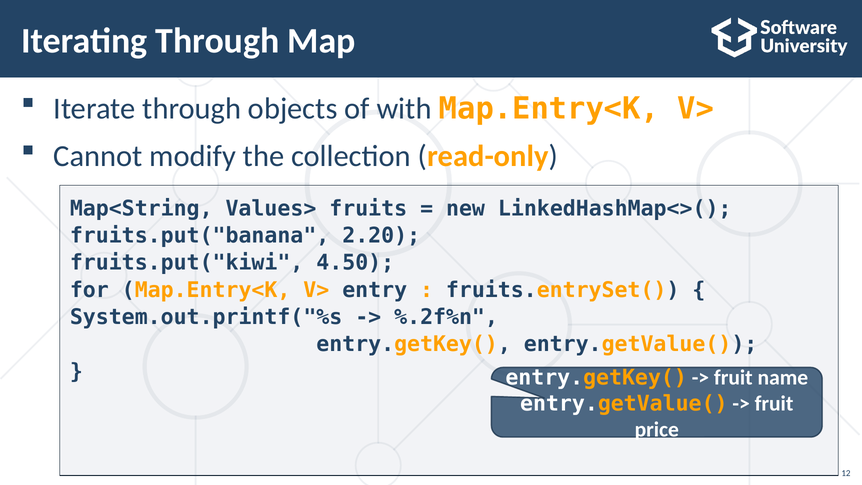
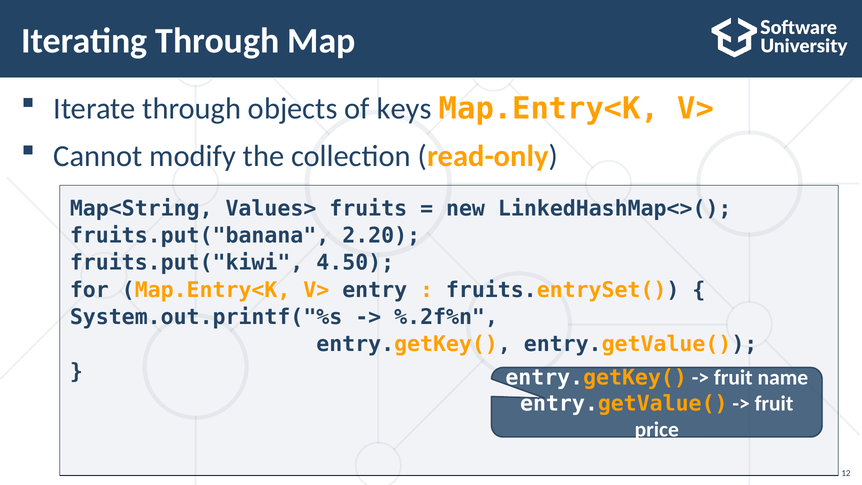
with: with -> keys (404, 109)
